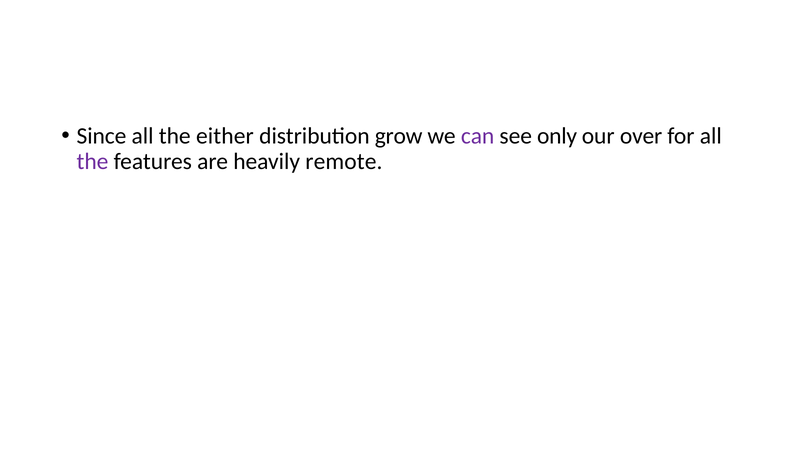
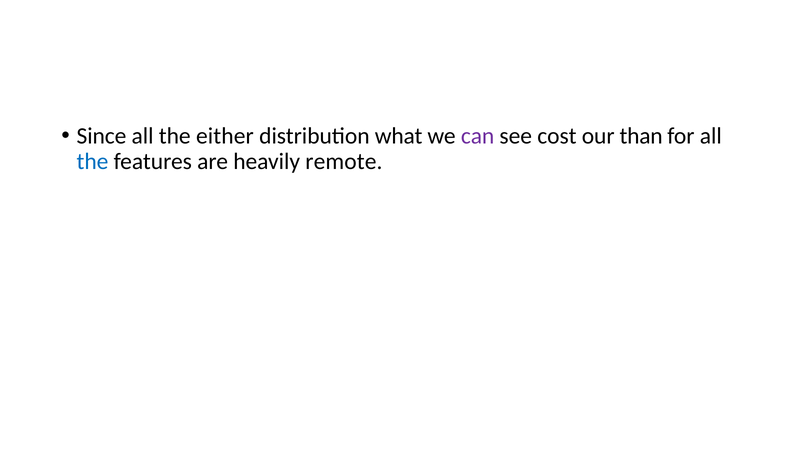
grow: grow -> what (399, 136)
only: only -> cost (557, 136)
over: over -> than (641, 136)
the colour: purple -> blue (92, 162)
